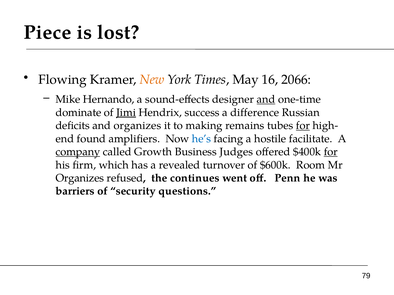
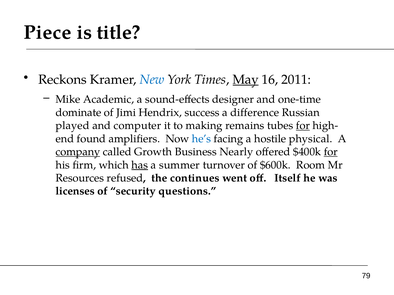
lost: lost -> title (119, 33)
Flowing: Flowing -> Reckons (63, 80)
New colour: orange -> blue (152, 80)
May underline: none -> present (246, 80)
2066: 2066 -> 2011 (296, 80)
Hernando: Hernando -> Academic (109, 99)
and underline: present -> none (266, 99)
Jimi underline: present -> none (126, 113)
deficits: deficits -> played (73, 126)
and organizes: organizes -> computer (137, 126)
facilitate: facilitate -> physical (311, 139)
Judges: Judges -> Nearly (236, 152)
has underline: none -> present (140, 165)
revealed: revealed -> summer (179, 165)
Organizes: Organizes -> Resources (80, 178)
Penn: Penn -> Itself (288, 178)
barriers: barriers -> licenses (75, 191)
